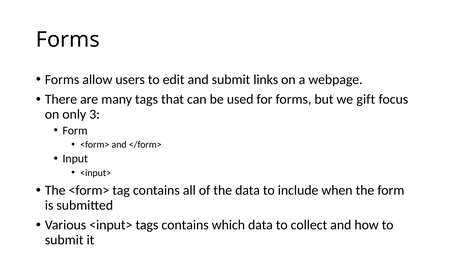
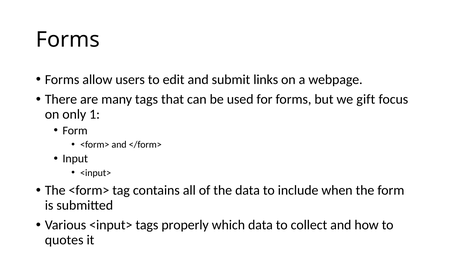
3: 3 -> 1 (95, 114)
tags contains: contains -> properly (185, 225)
submit: submit -> quotes (64, 240)
